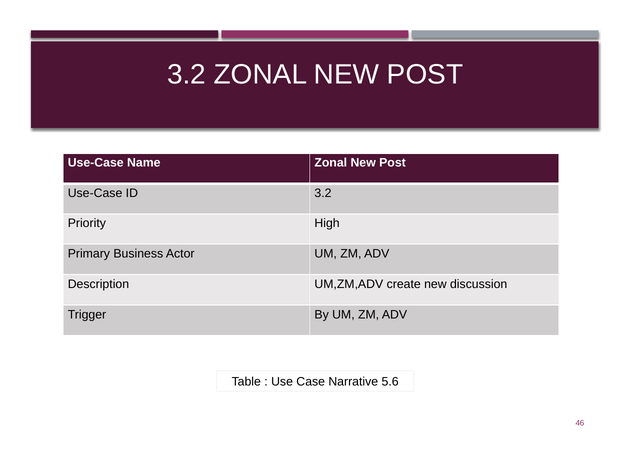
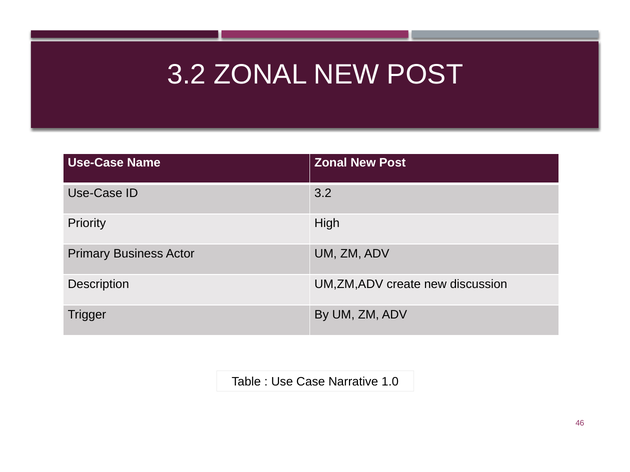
5.6: 5.6 -> 1.0 (390, 382)
